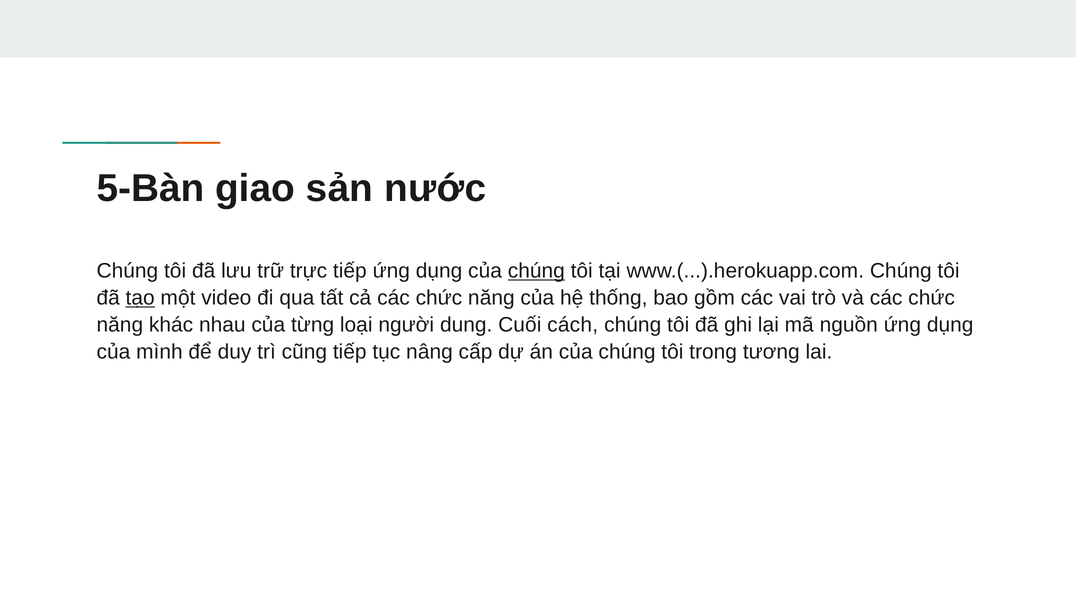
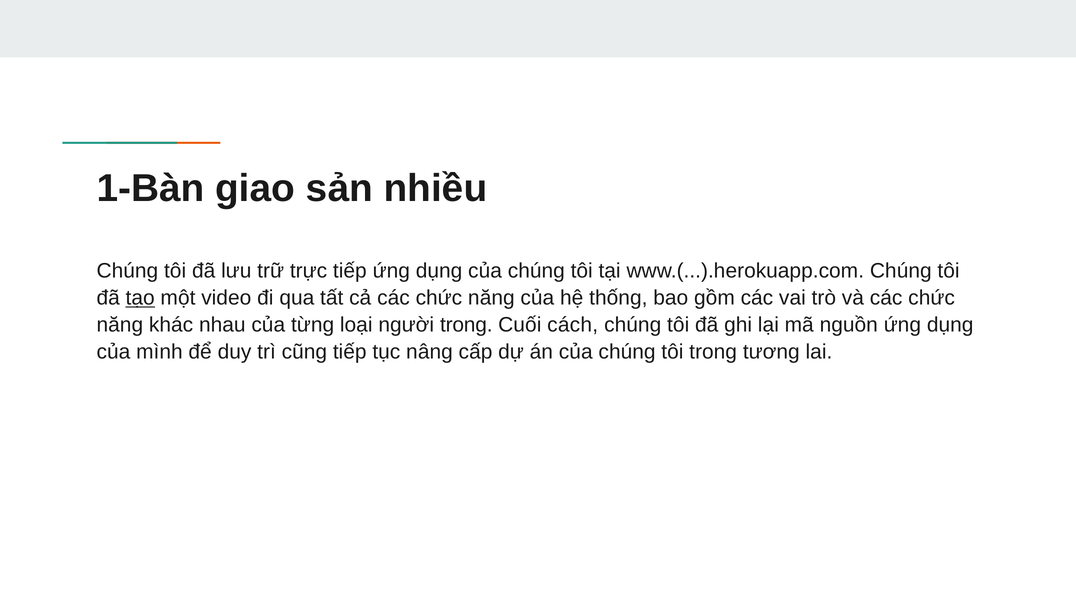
5-Bàn: 5-Bàn -> 1-Bàn (151, 188)
nước: nước -> nhiều (436, 188)
chúng underline: present -> none (536, 271)
người dung: dung -> trong (466, 325)
